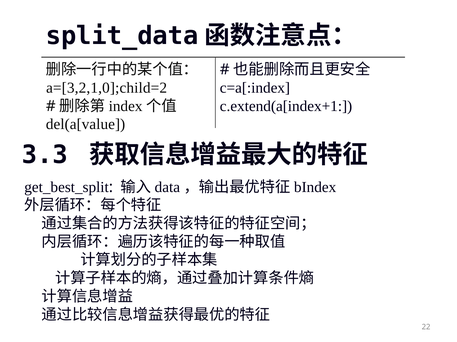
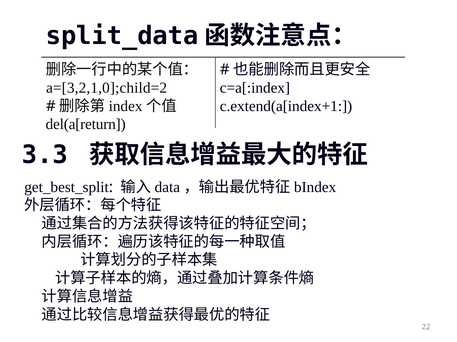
del(a[value: del(a[value -> del(a[return (86, 124)
